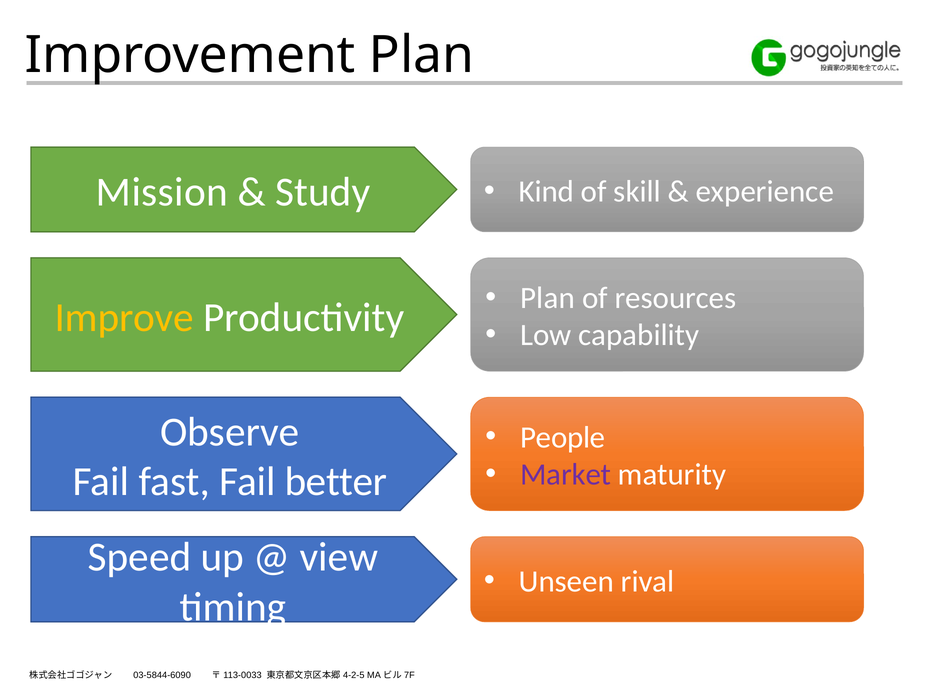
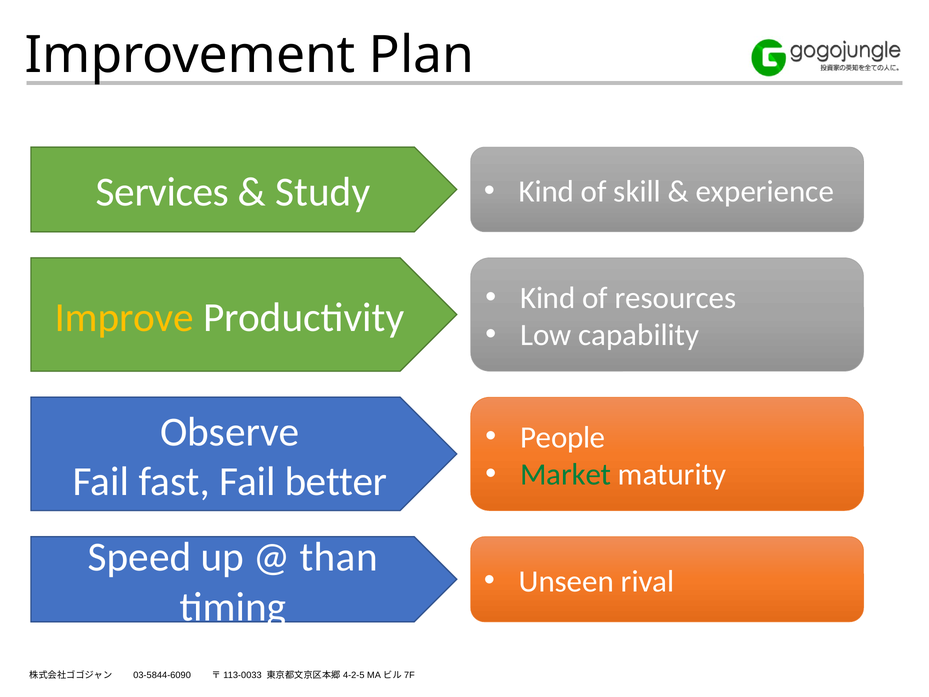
Mission: Mission -> Services (162, 192)
Plan: Plan -> Kind (548, 298)
Market colour: purple -> green (566, 474)
view: view -> than (339, 557)
